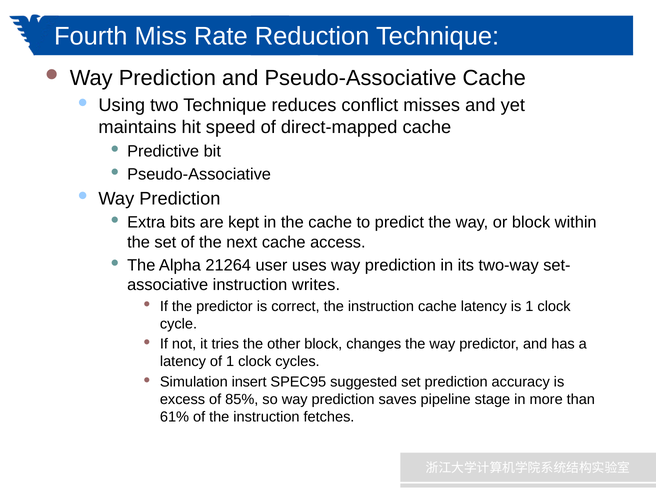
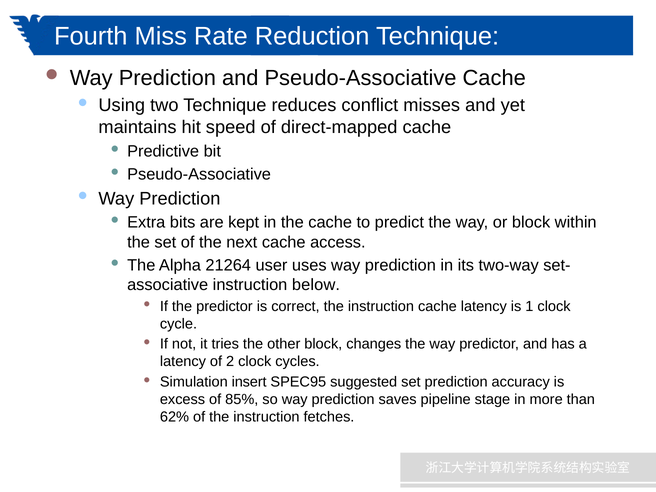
writes: writes -> below (316, 285)
of 1: 1 -> 2 (230, 362)
61%: 61% -> 62% (174, 417)
